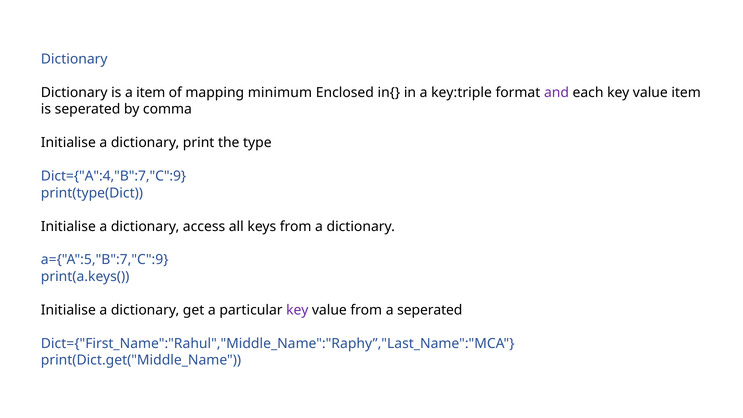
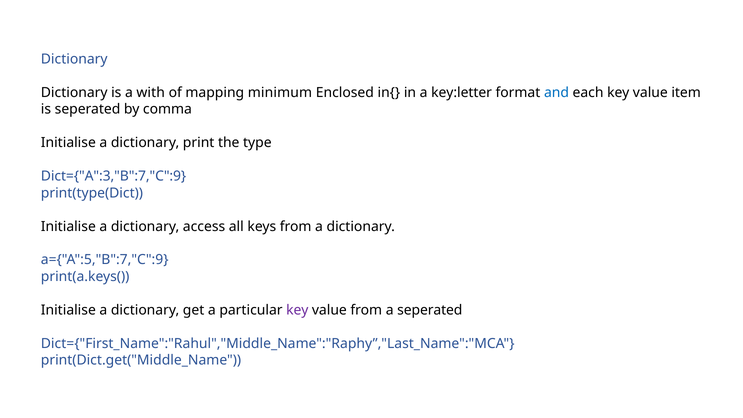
a item: item -> with (151, 93)
key:triple: key:triple -> key:letter (462, 93)
and colour: purple -> blue (556, 93)
Dict={"A":4,"B":7,"C":9: Dict={"A":4,"B":7,"C":9 -> Dict={"A":3,"B":7,"C":9 (114, 176)
